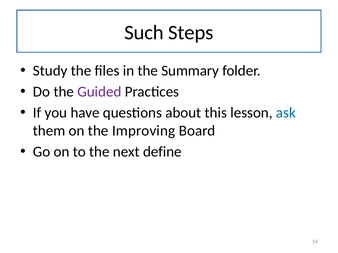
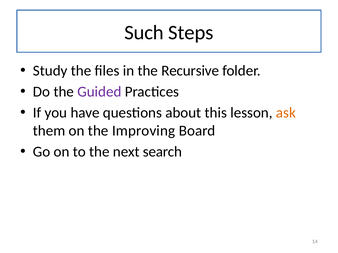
Summary: Summary -> Recursive (190, 71)
ask colour: blue -> orange (286, 113)
define: define -> search (162, 152)
